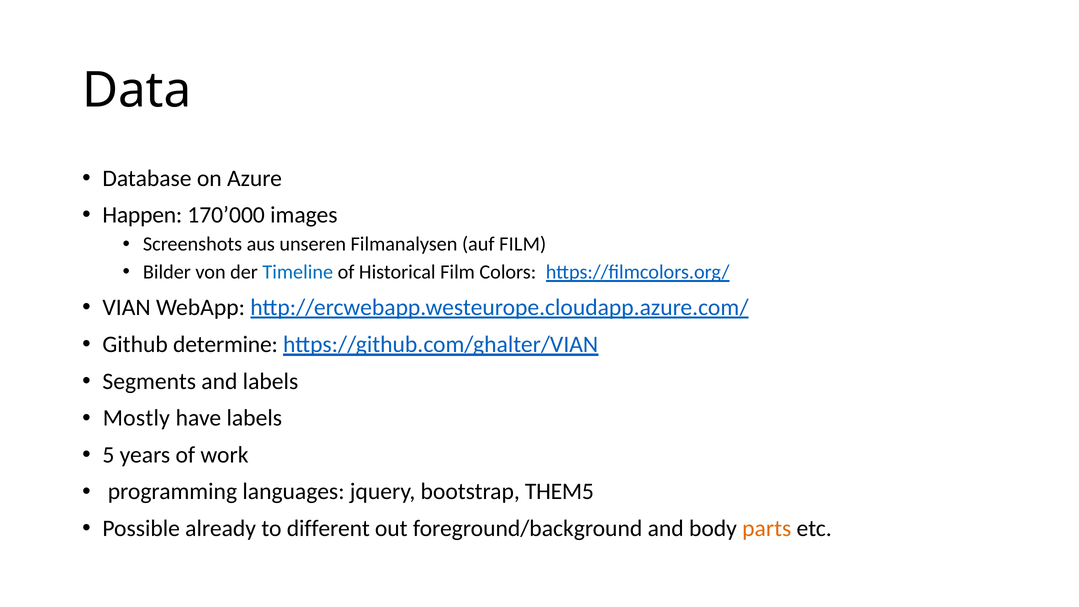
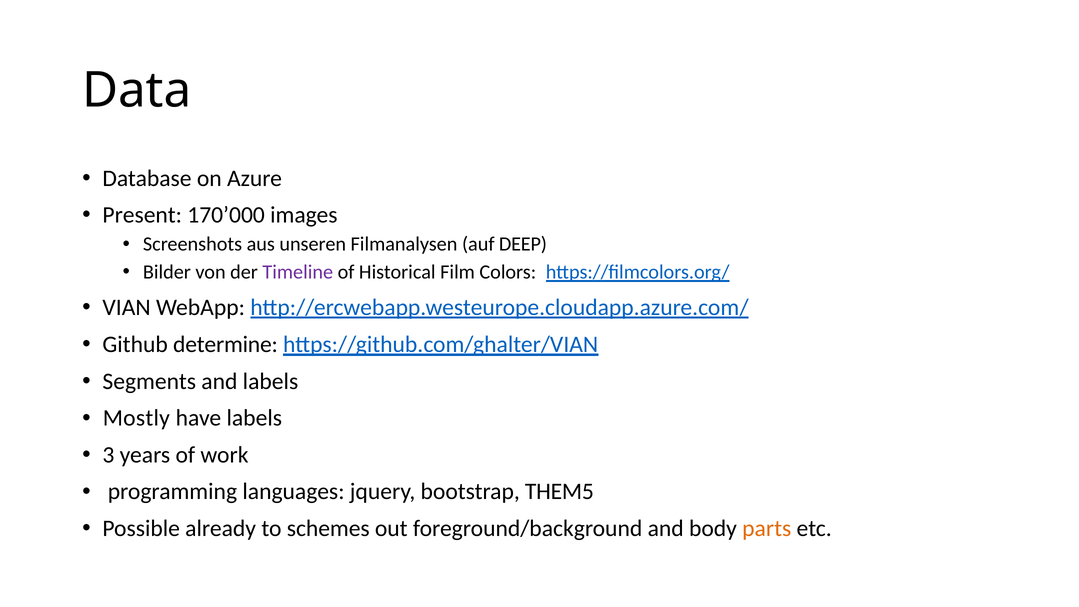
Happen: Happen -> Present (142, 215)
auf FILM: FILM -> DEEP (523, 244)
Timeline colour: blue -> purple (298, 272)
5: 5 -> 3 (108, 455)
different: different -> schemes (328, 528)
